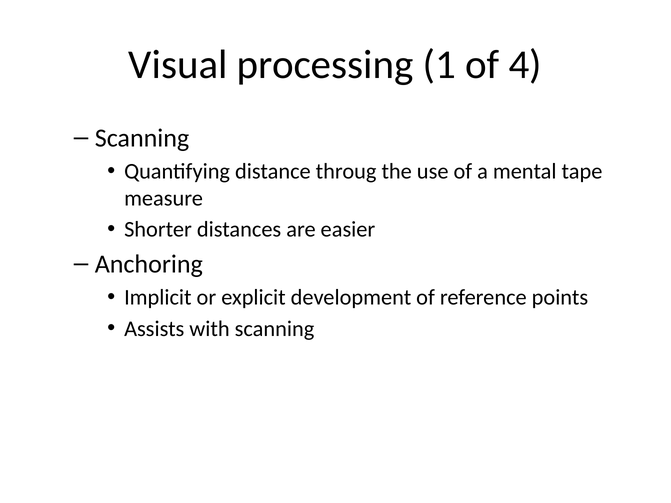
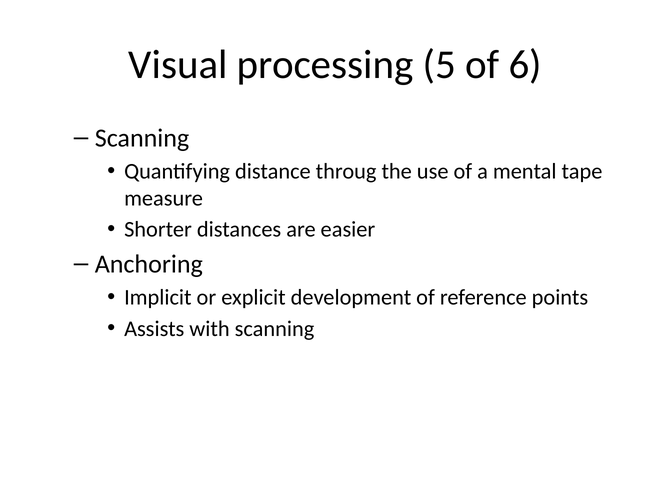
1: 1 -> 5 (439, 65)
4: 4 -> 6 (525, 65)
